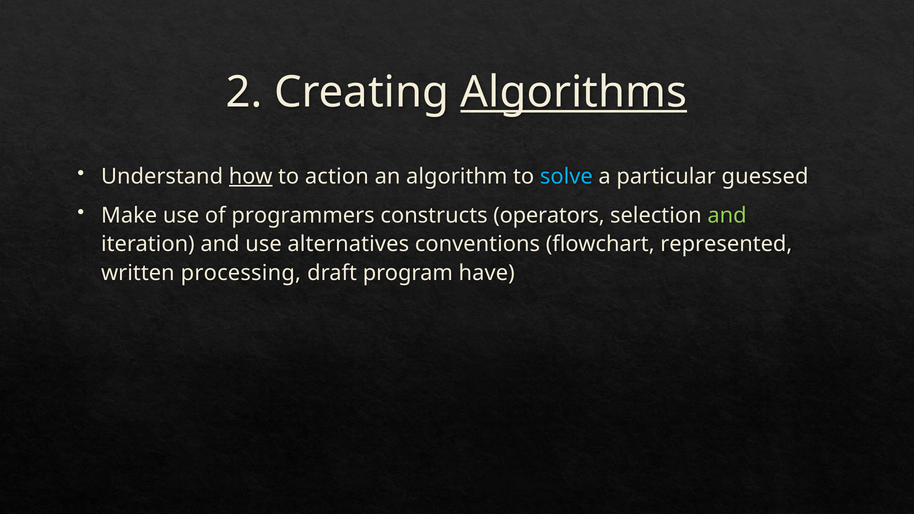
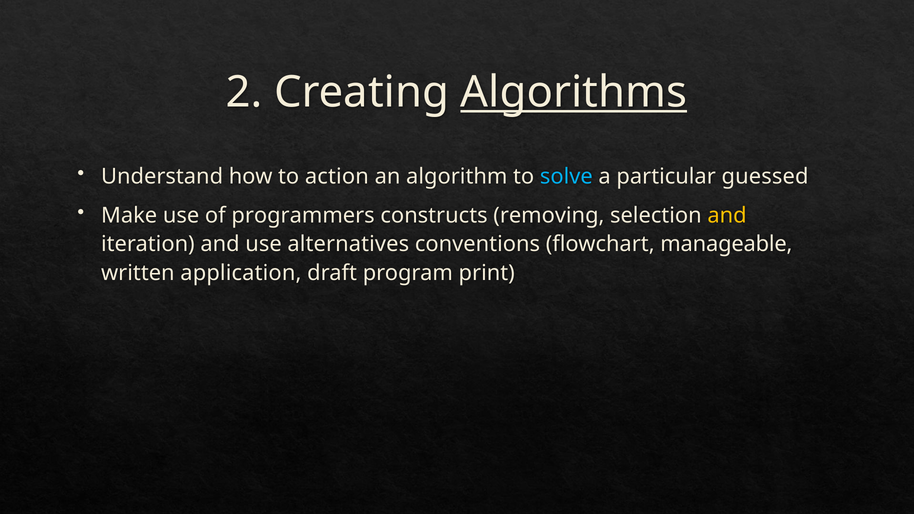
how underline: present -> none (251, 176)
operators: operators -> removing (549, 215)
and colour: light green -> yellow (727, 215)
represented: represented -> manageable (726, 244)
processing: processing -> application (241, 273)
have: have -> print (487, 273)
